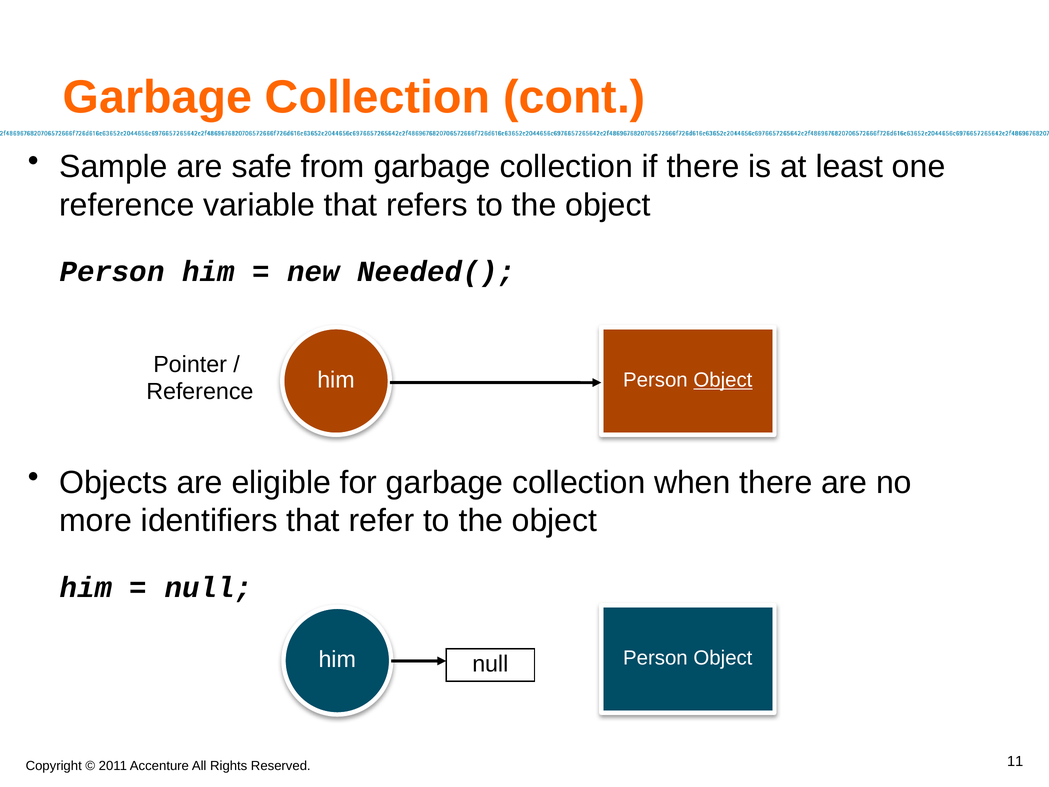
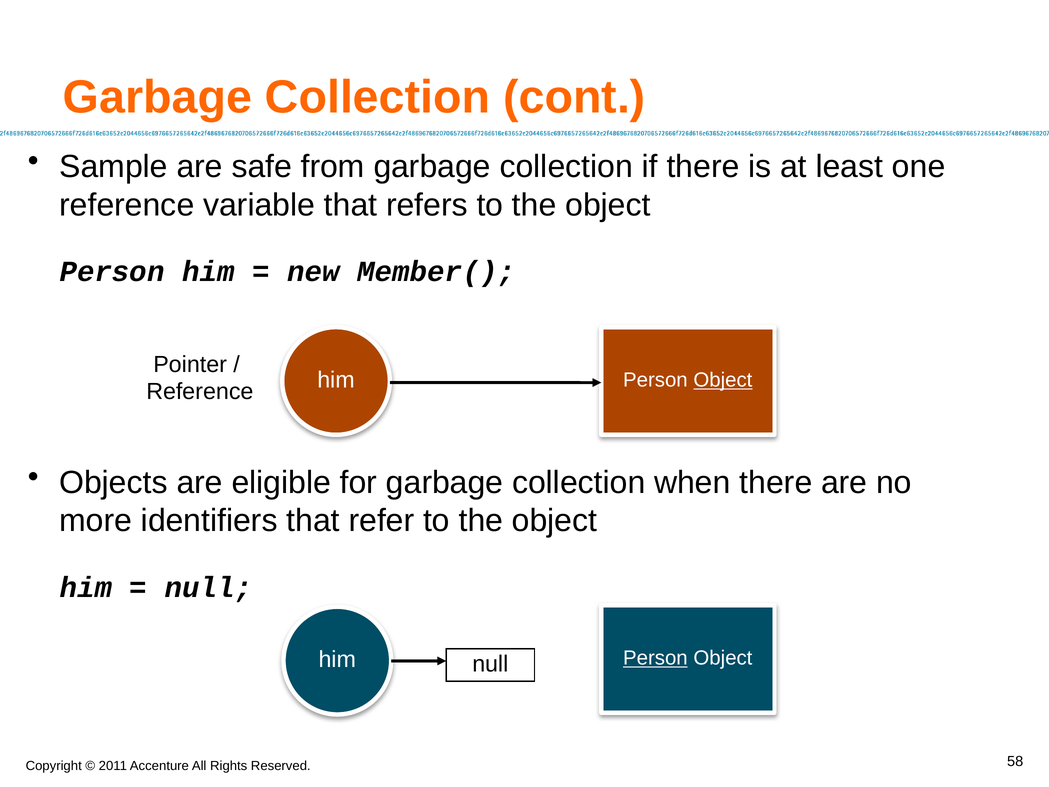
Needed(: Needed( -> Member( (436, 272)
Person underline: none -> present (655, 658)
11: 11 -> 58 (1015, 761)
